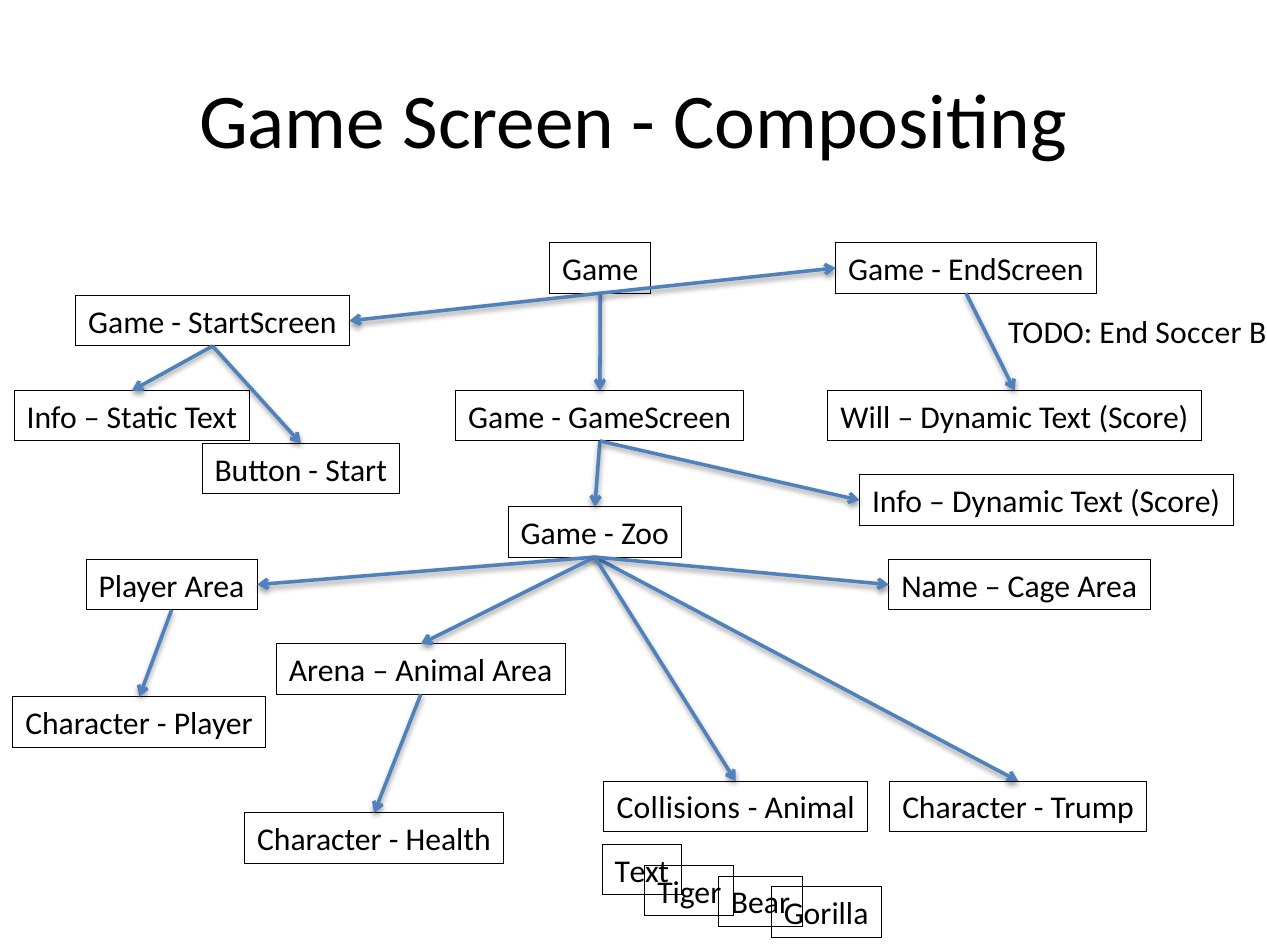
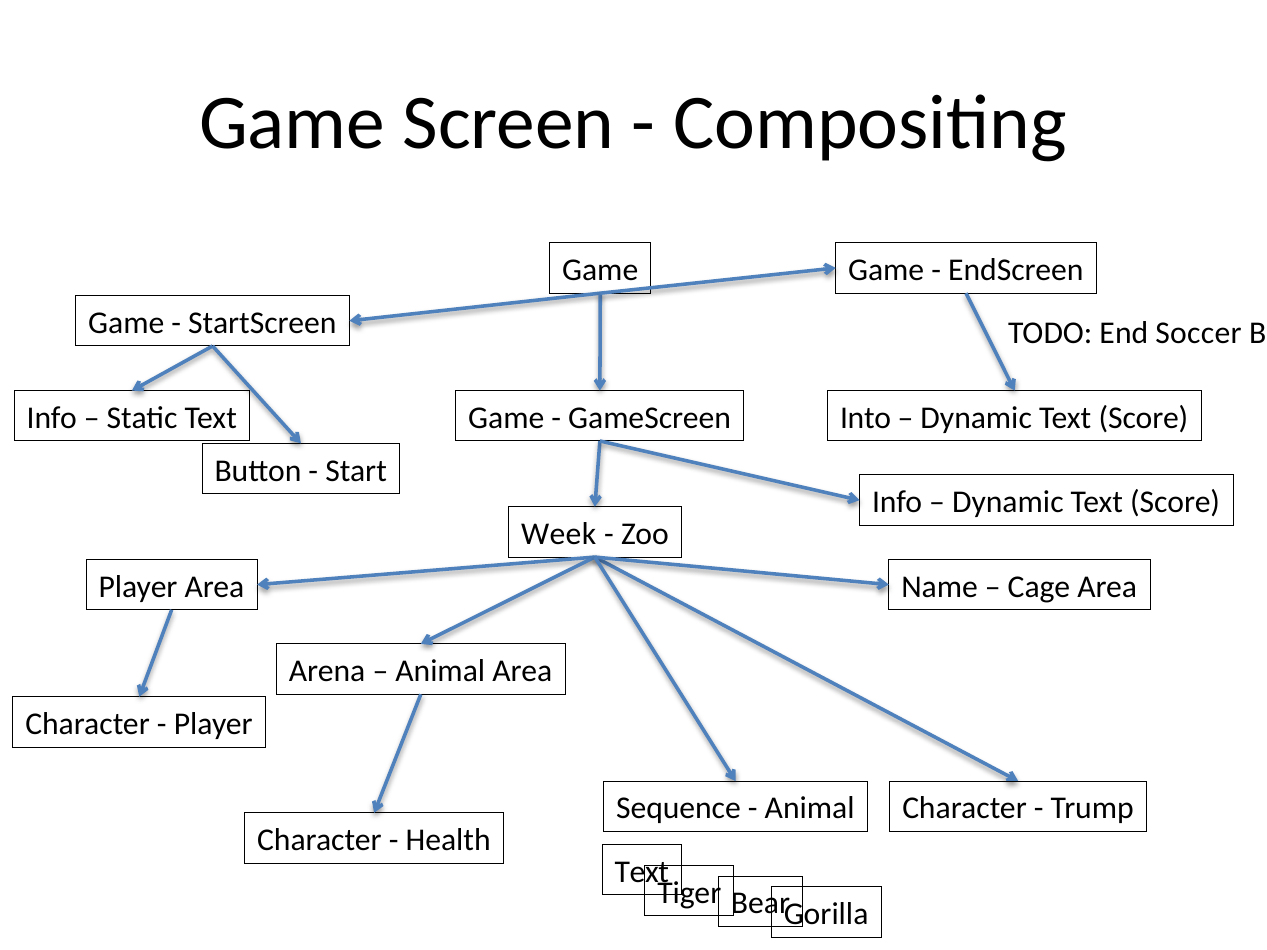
Will: Will -> Into (866, 418)
Game: Game -> Week (559, 534)
Collisions: Collisions -> Sequence (678, 809)
